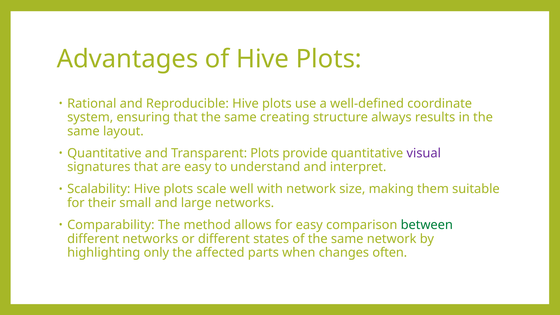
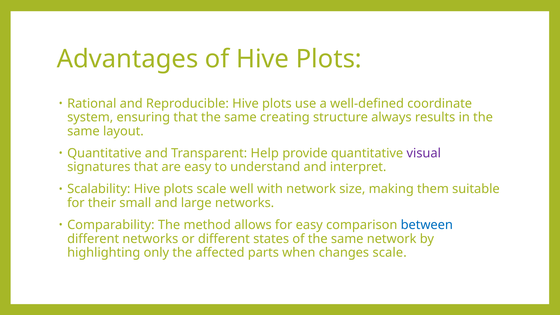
Transparent Plots: Plots -> Help (265, 153)
between colour: green -> blue (427, 225)
changes often: often -> scale (390, 253)
